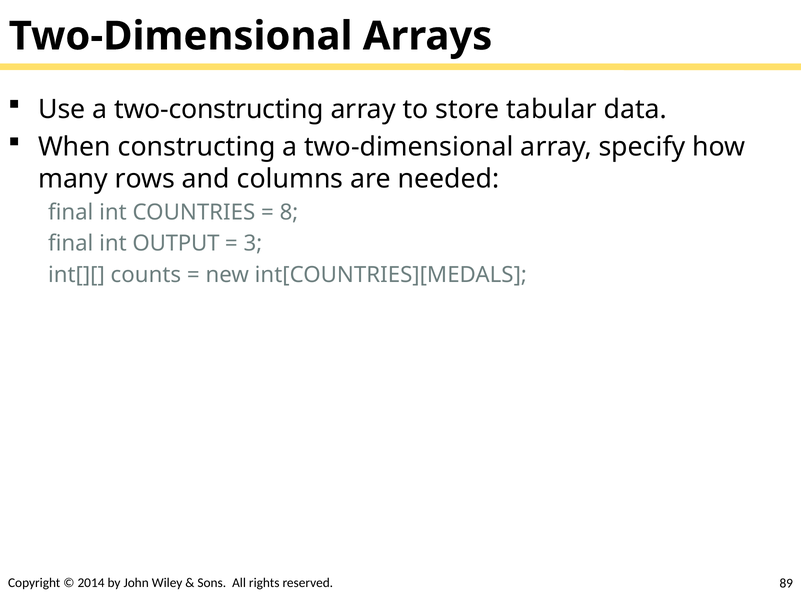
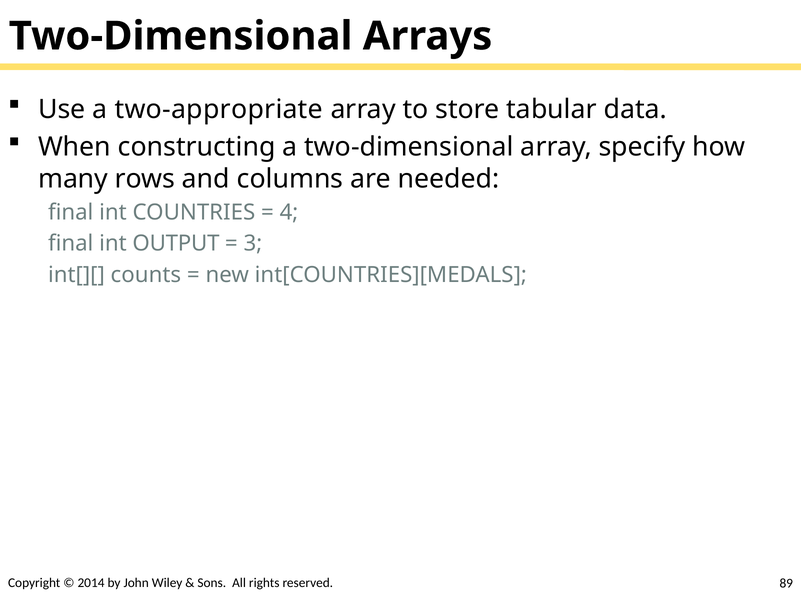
two-constructing: two-constructing -> two-appropriate (219, 109)
8: 8 -> 4 (289, 212)
